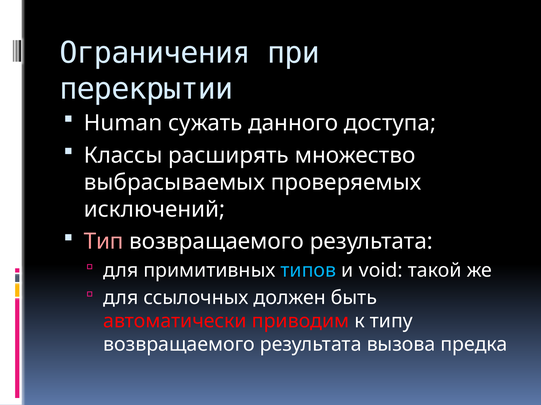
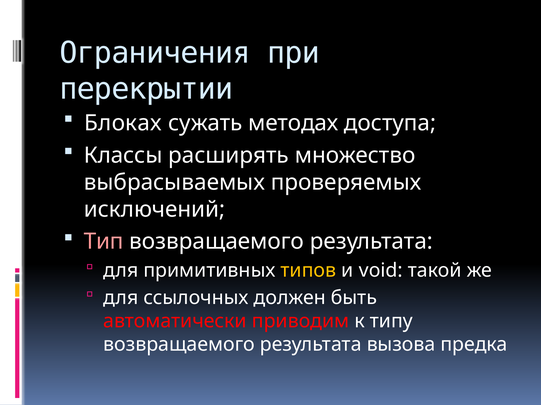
Human: Human -> Блоках (123, 123)
данного: данного -> методах (293, 123)
типов colour: light blue -> yellow (308, 271)
